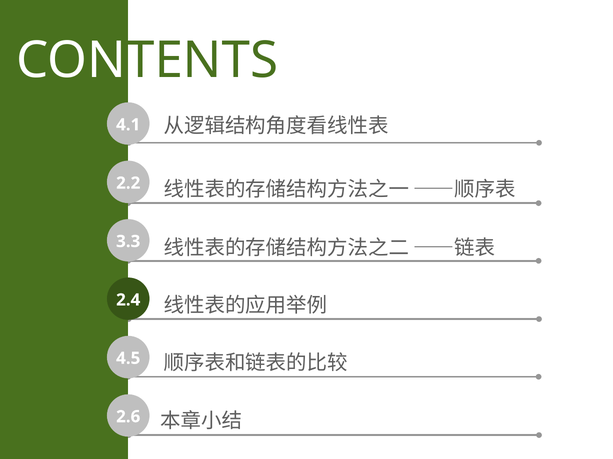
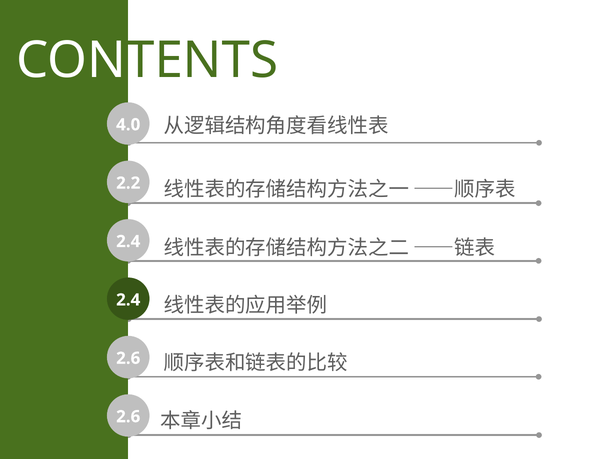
4.1: 4.1 -> 4.0 (128, 125)
3.3: 3.3 -> 2.4 (128, 242)
4.5: 4.5 -> 2.6 (128, 359)
